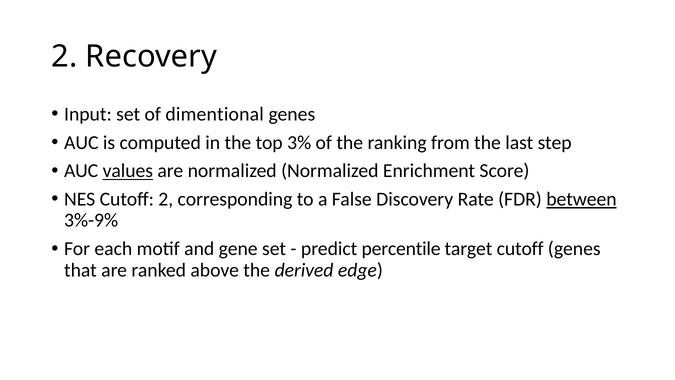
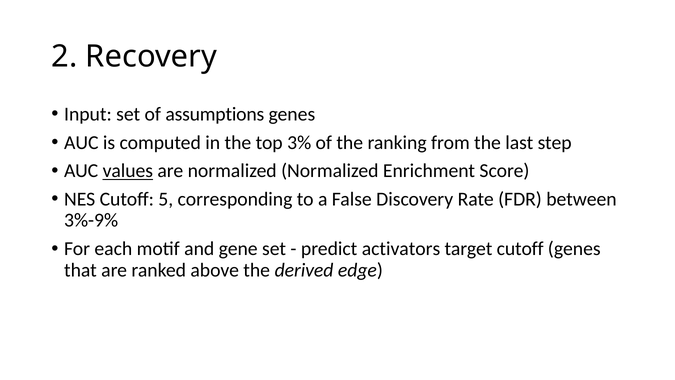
dimentional: dimentional -> assumptions (215, 114)
Cutoff 2: 2 -> 5 (166, 199)
between underline: present -> none (581, 199)
percentile: percentile -> activators (401, 249)
